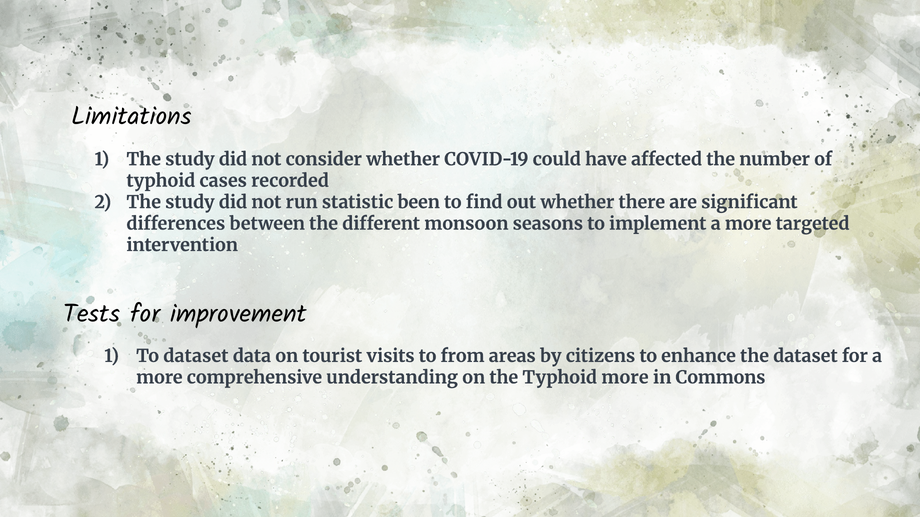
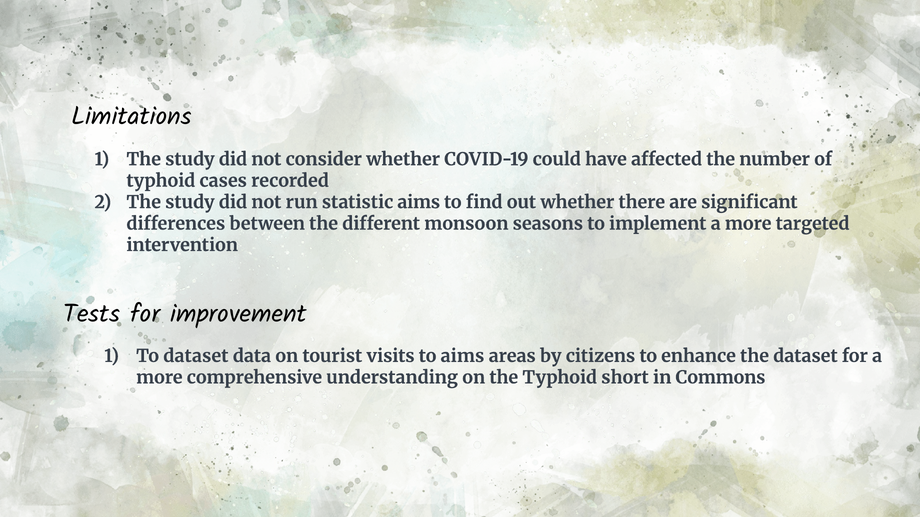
statistic been: been -> aims (419, 203)
to from: from -> aims (462, 356)
Typhoid more: more -> short (625, 378)
